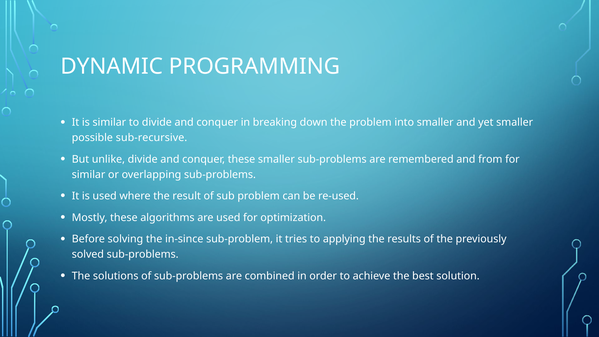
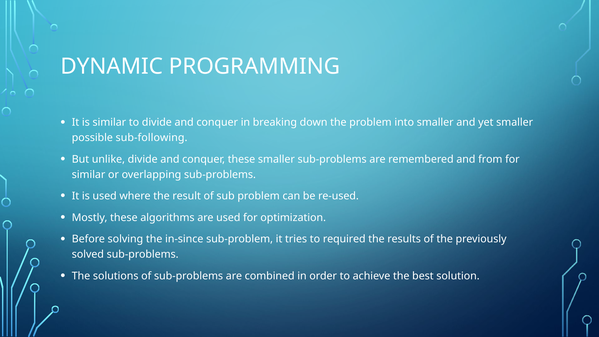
sub-recursive: sub-recursive -> sub-following (152, 138)
applying: applying -> required (344, 239)
